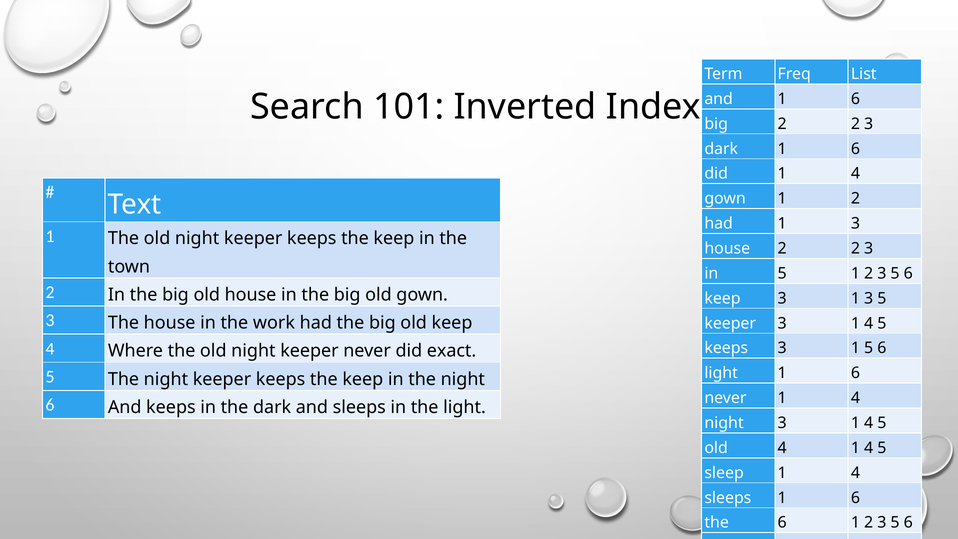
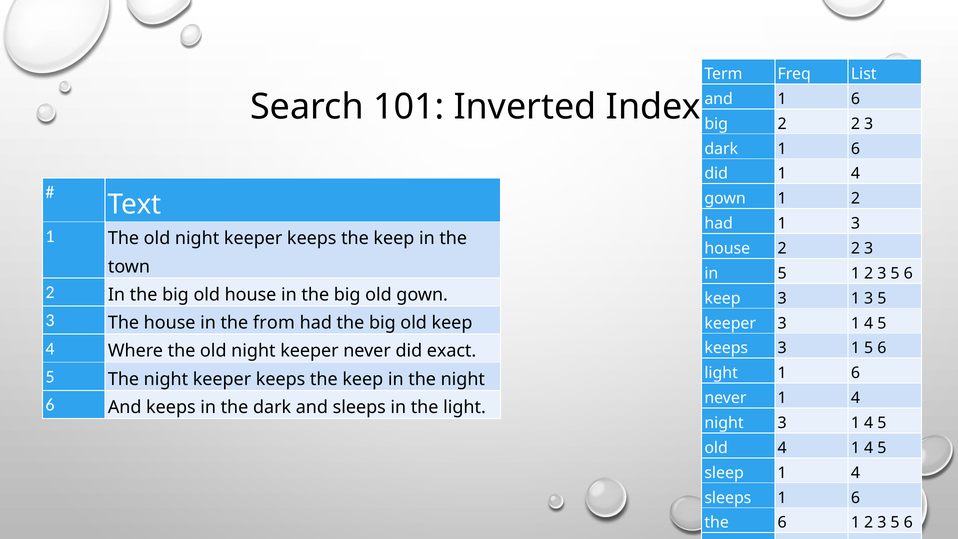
work: work -> from (274, 323)
